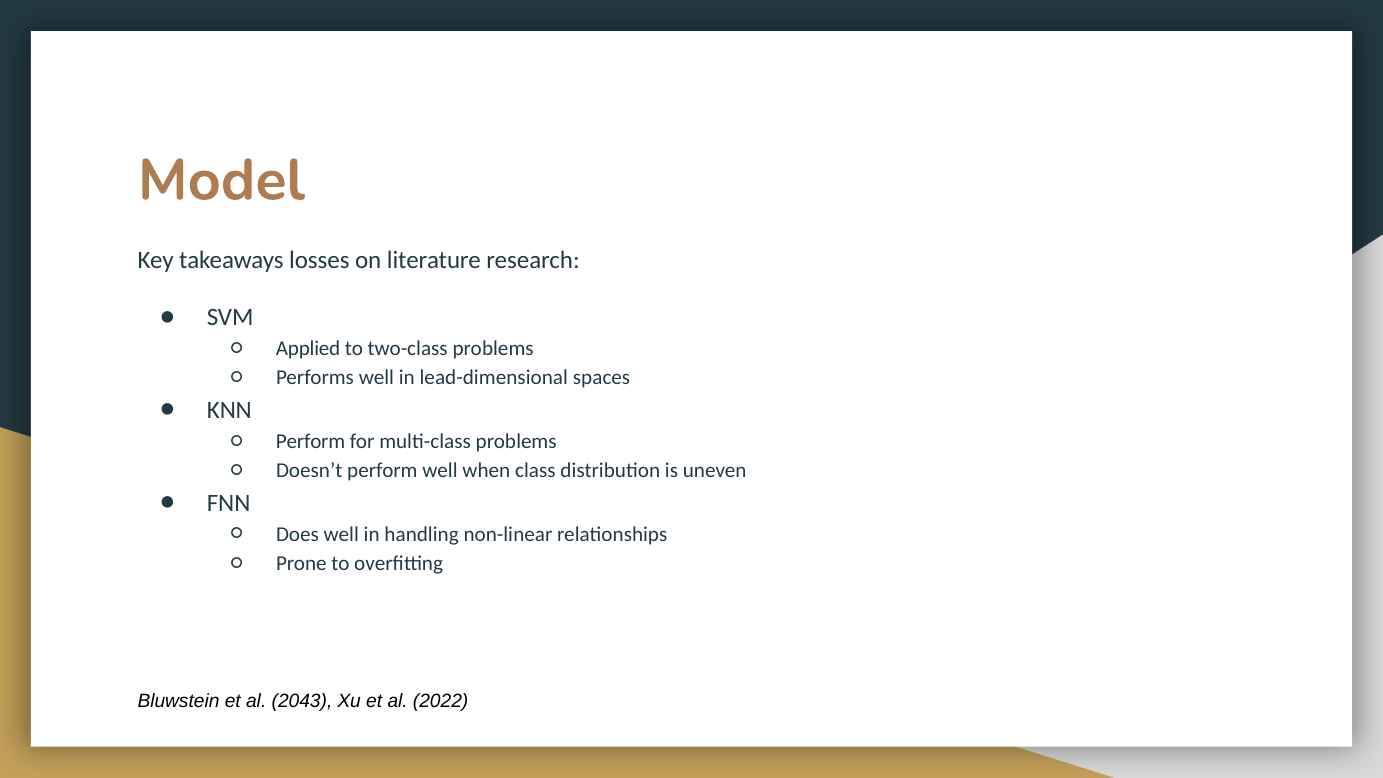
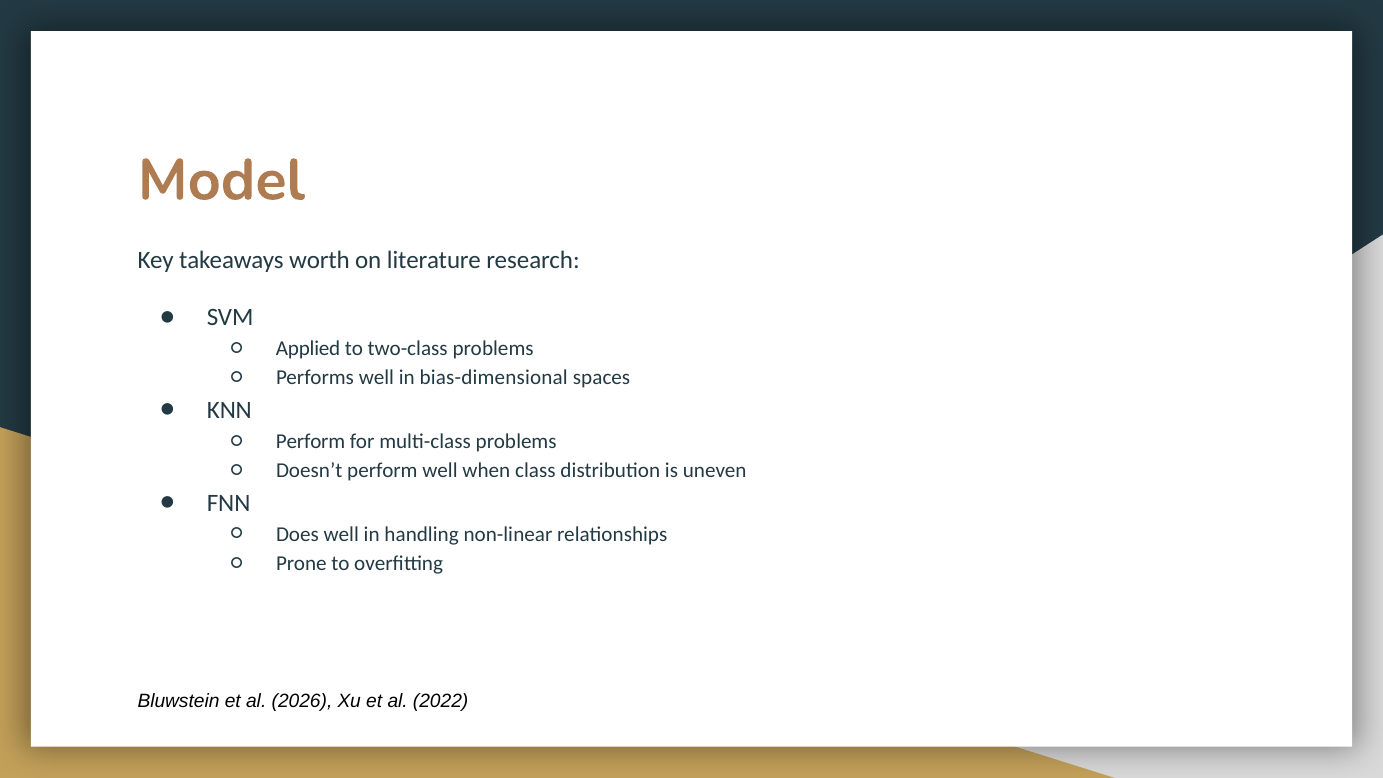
losses: losses -> worth (319, 260)
lead-dimensional: lead-dimensional -> bias-dimensional (494, 378)
2043: 2043 -> 2026 (302, 701)
